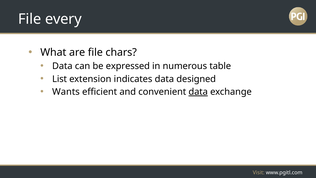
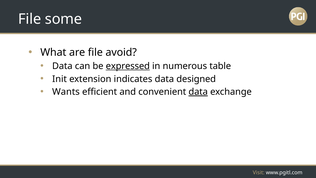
every: every -> some (63, 19)
chars: chars -> avoid (121, 52)
expressed underline: none -> present (128, 66)
List: List -> Init (60, 79)
